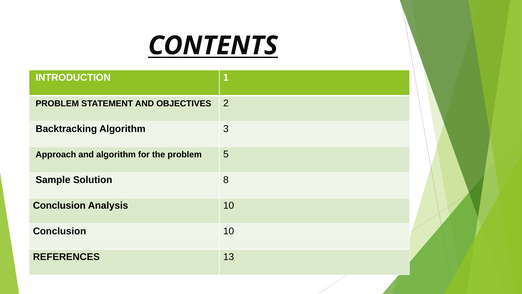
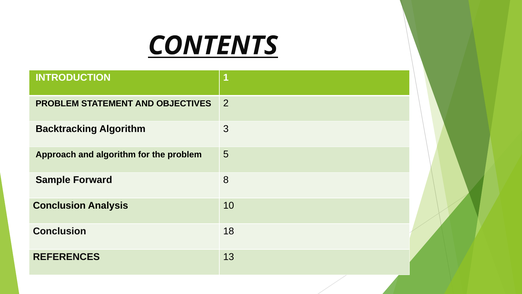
Solution: Solution -> Forward (93, 180)
Conclusion 10: 10 -> 18 (229, 231)
